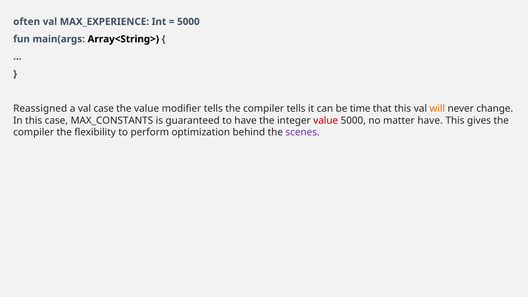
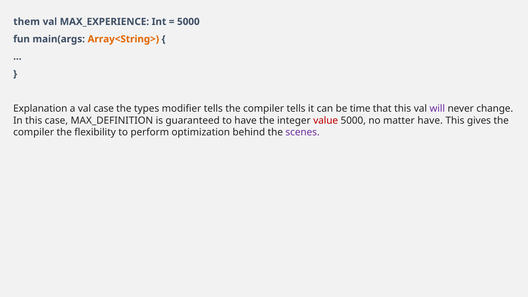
often: often -> them (27, 22)
Array<String> colour: black -> orange (123, 39)
Reassigned: Reassigned -> Explanation (40, 109)
the value: value -> types (147, 109)
will colour: orange -> purple (437, 109)
MAX_CONSTANTS: MAX_CONSTANTS -> MAX_DEFINITION (112, 120)
